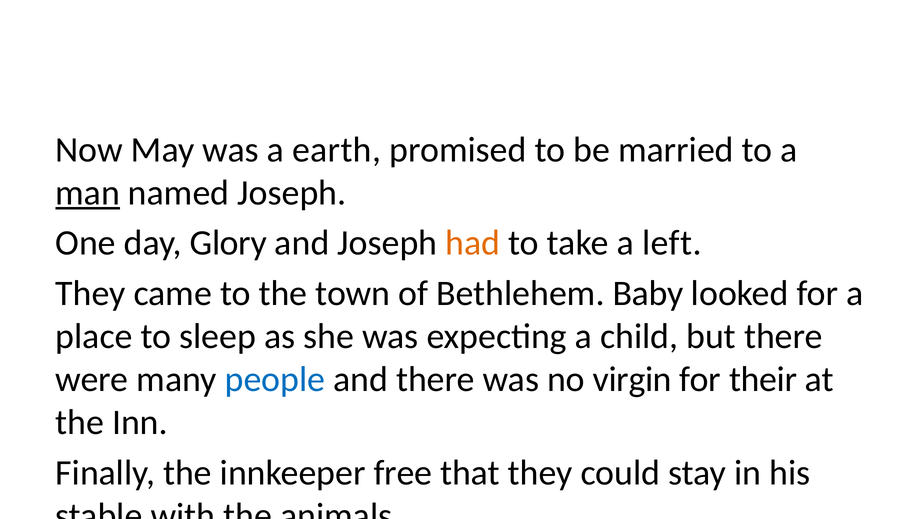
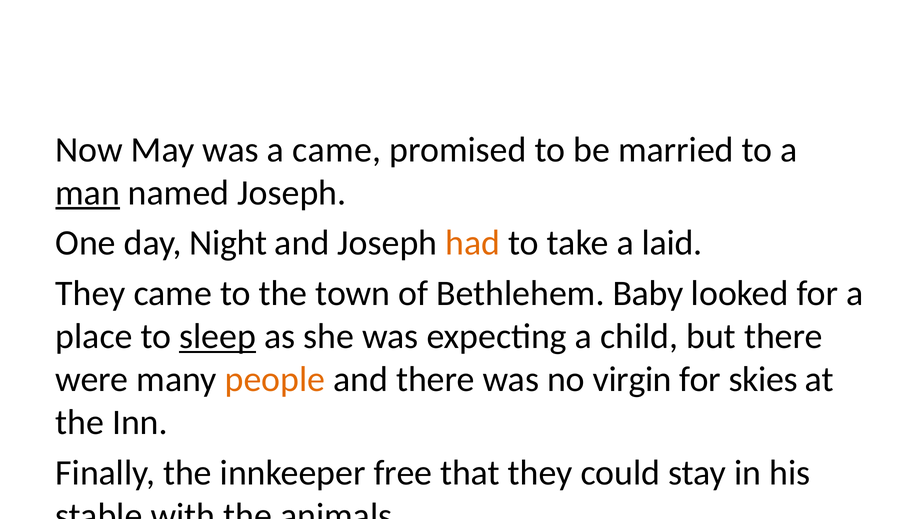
a earth: earth -> came (337, 150)
day Glory: Glory -> Night (228, 243)
a left: left -> laid (672, 243)
sleep underline: none -> present (218, 337)
people colour: blue -> orange (275, 380)
their: their -> skies (763, 380)
